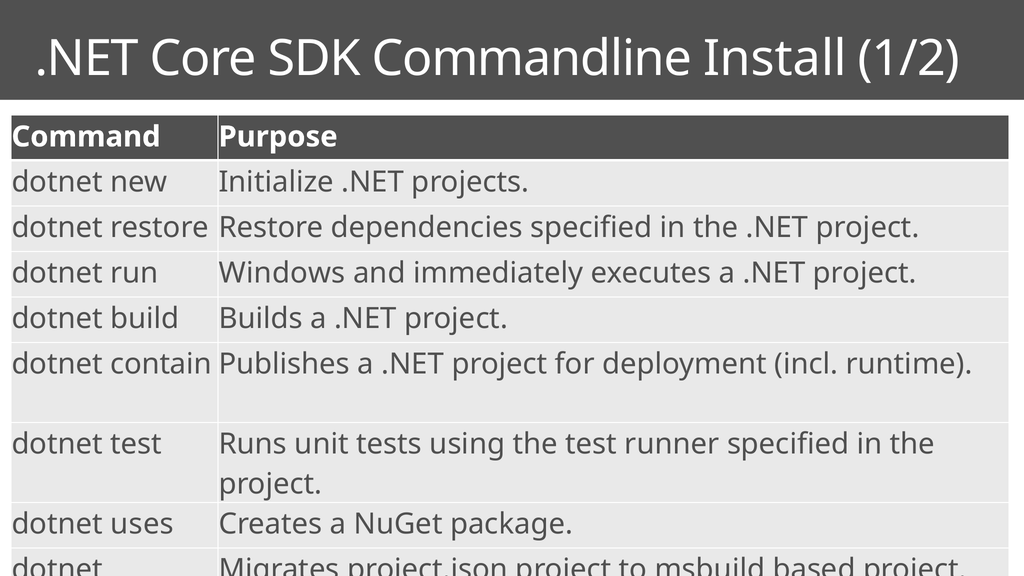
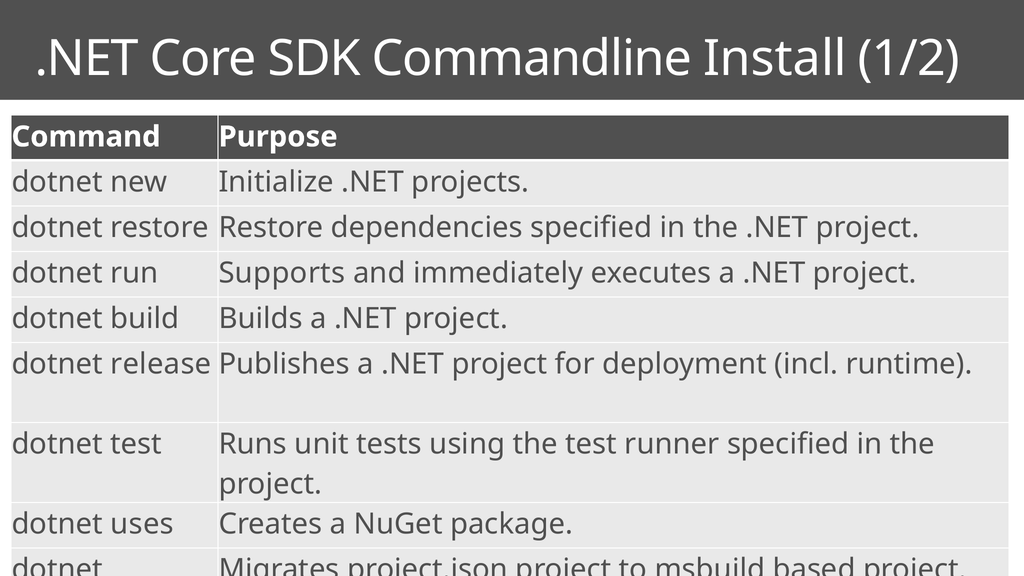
Windows: Windows -> Supports (282, 273)
contain: contain -> release (161, 364)
